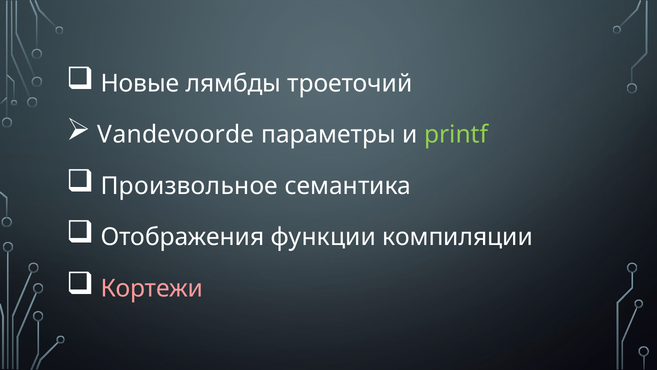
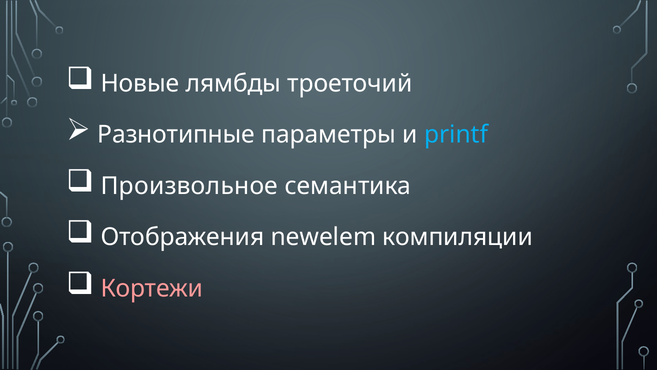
Vandevoorde: Vandevoorde -> Разнотипные (176, 135)
printf colour: light green -> light blue (456, 135)
функции: функции -> newelem (323, 237)
